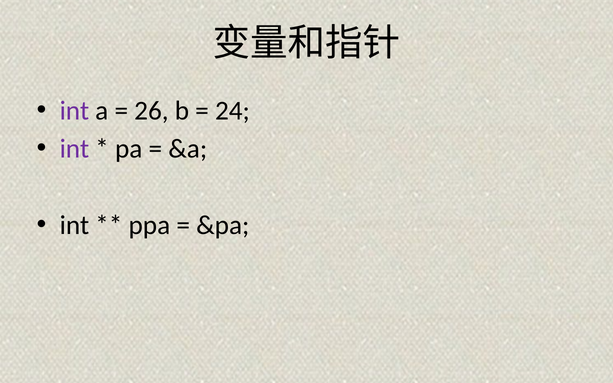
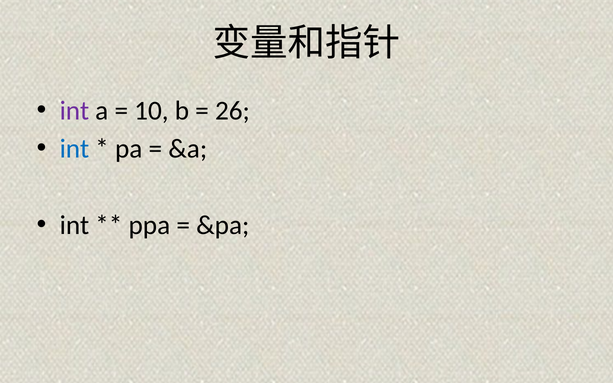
26: 26 -> 10 (151, 111)
24: 24 -> 26 (232, 111)
int colour: purple -> blue (74, 149)
